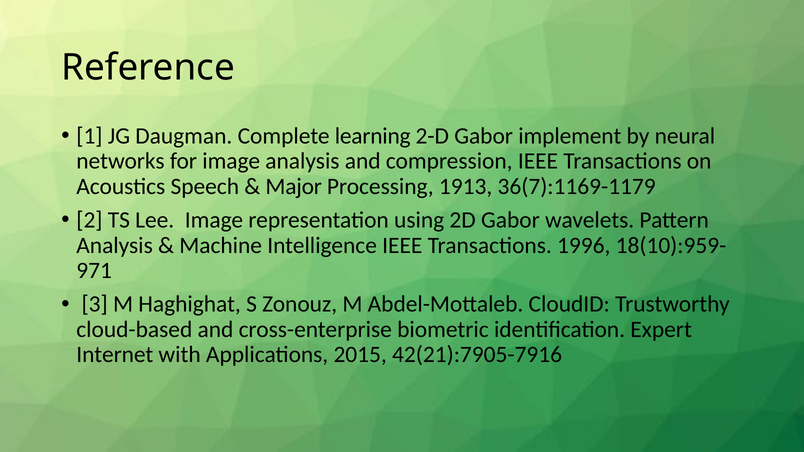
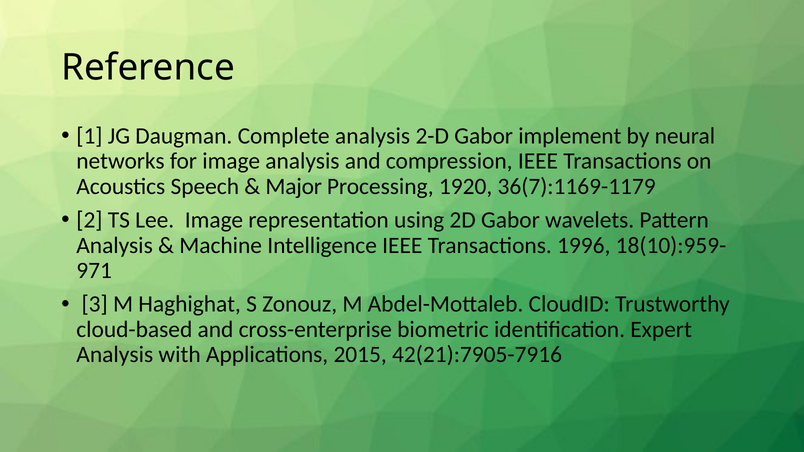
Complete learning: learning -> analysis (373, 136)
1913: 1913 -> 1920 (466, 186)
Internet: Internet -> Analysis (115, 355)
